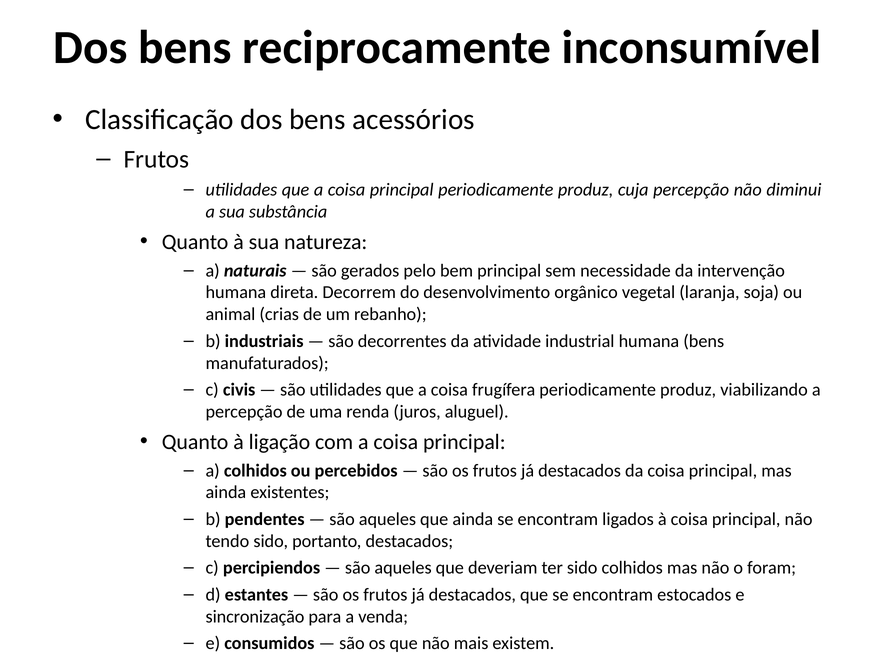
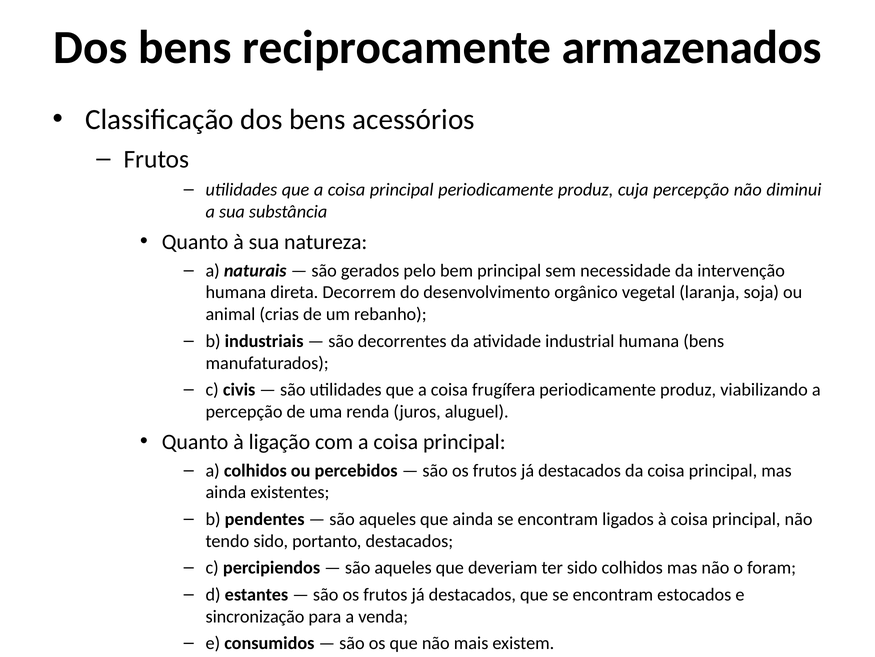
inconsumível: inconsumível -> armazenados (692, 48)
